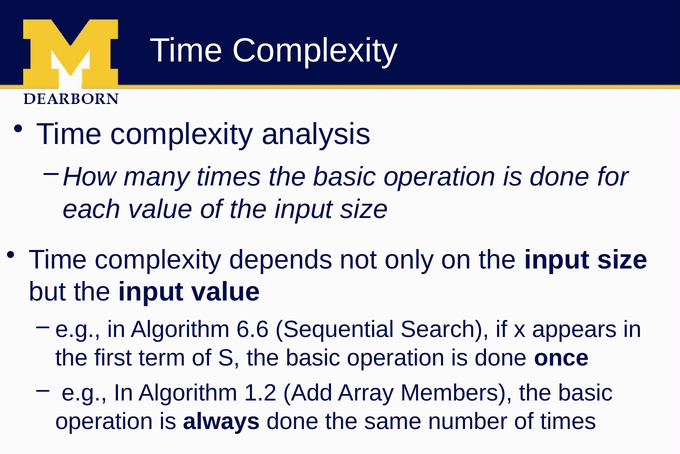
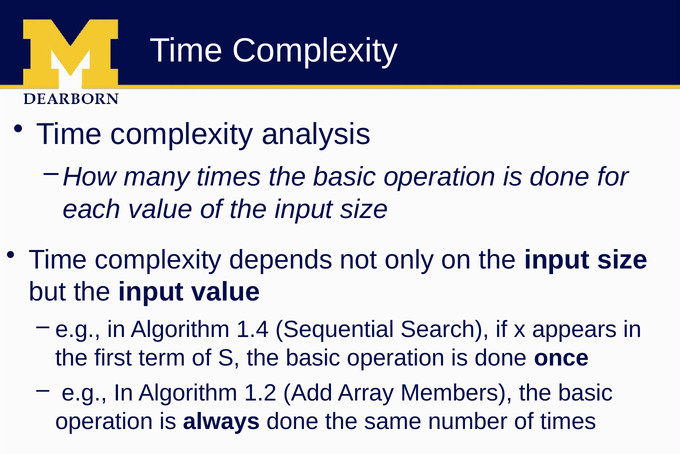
6.6: 6.6 -> 1.4 (253, 329)
